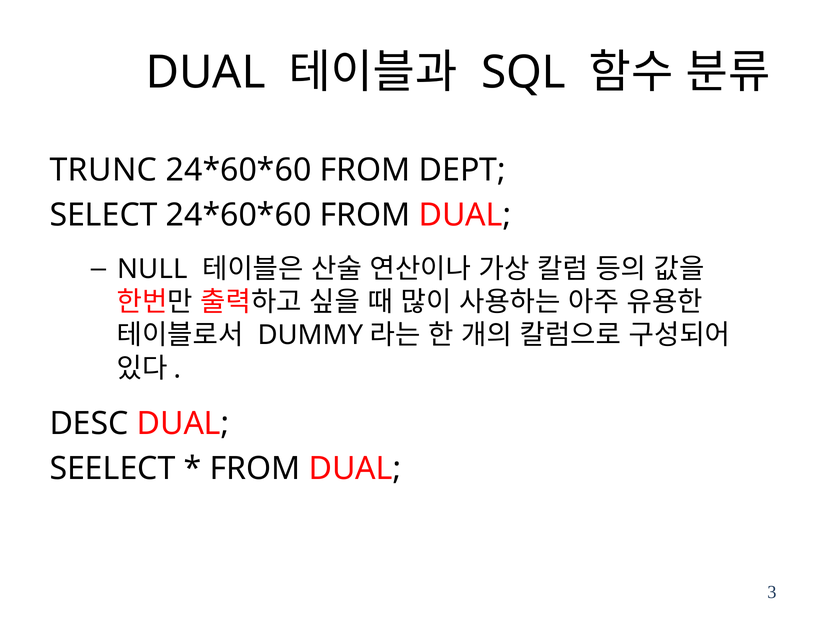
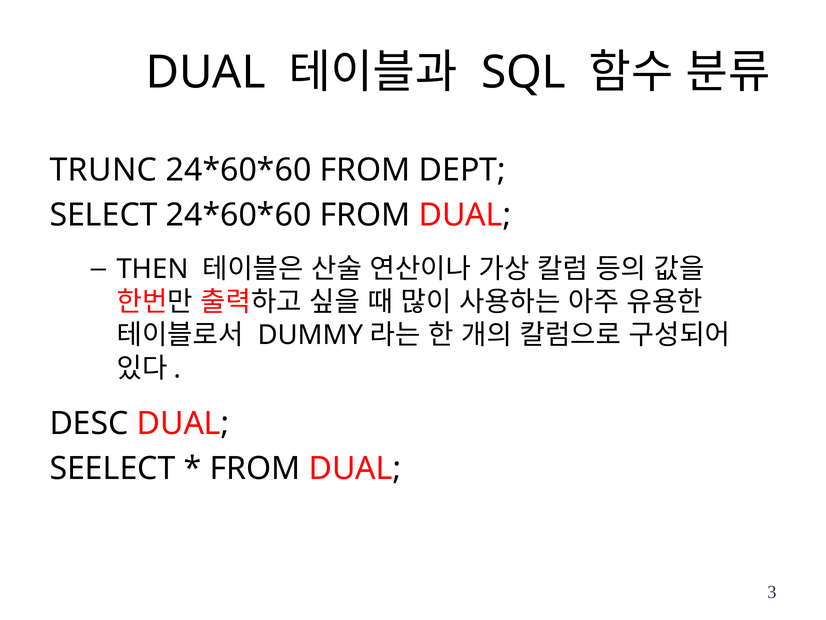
NULL: NULL -> THEN (153, 269)
